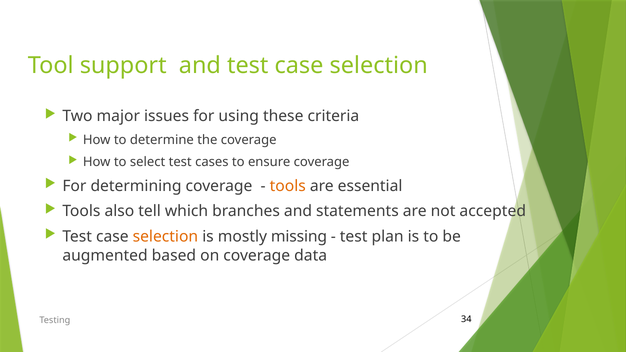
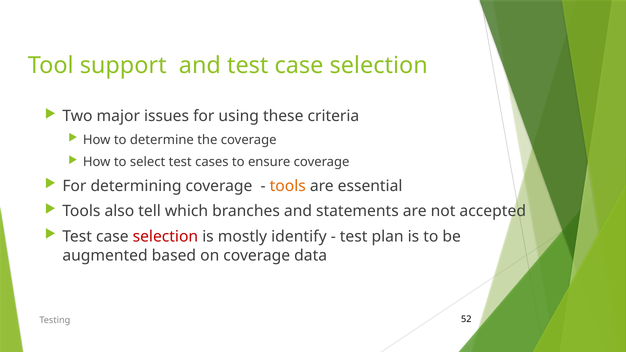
selection colour: orange -> red (165, 237)
missing: missing -> identify (299, 237)
34: 34 -> 52 (466, 319)
